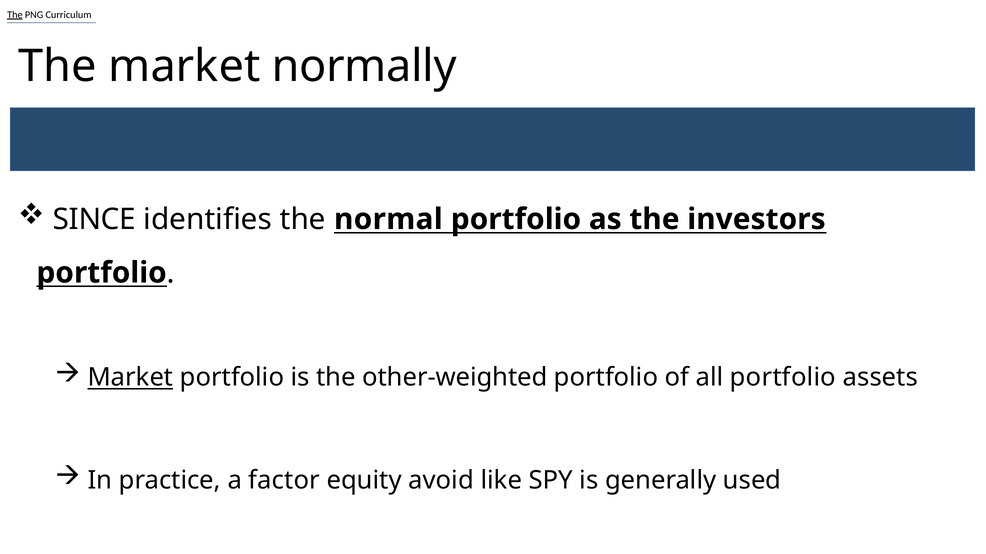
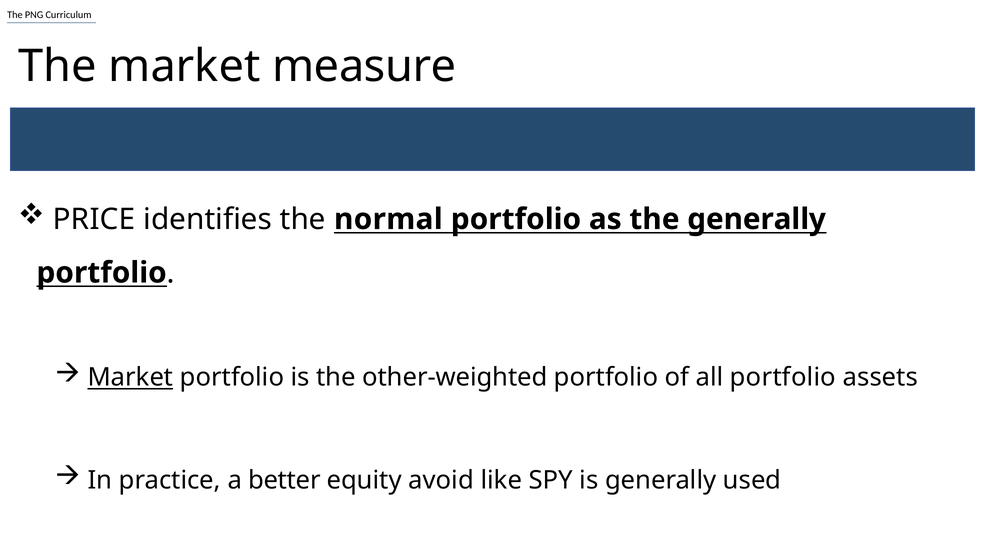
The underline: present -> none (15, 15)
normally: normally -> measure (364, 67)
SINCE: SINCE -> PRICE (94, 219)
the investors: investors -> generally (757, 219)
factor: factor -> better (284, 481)
